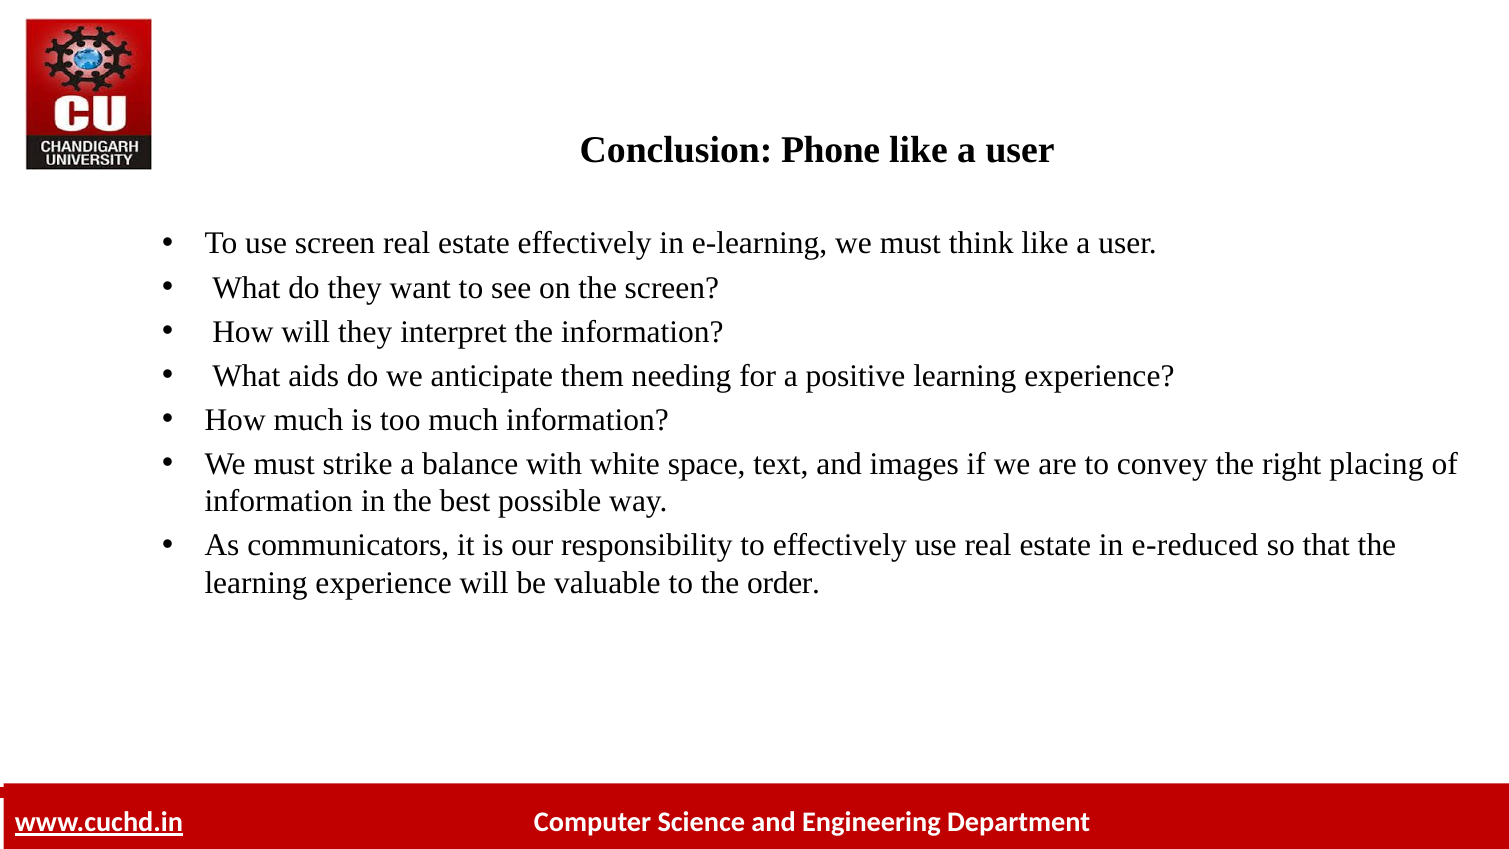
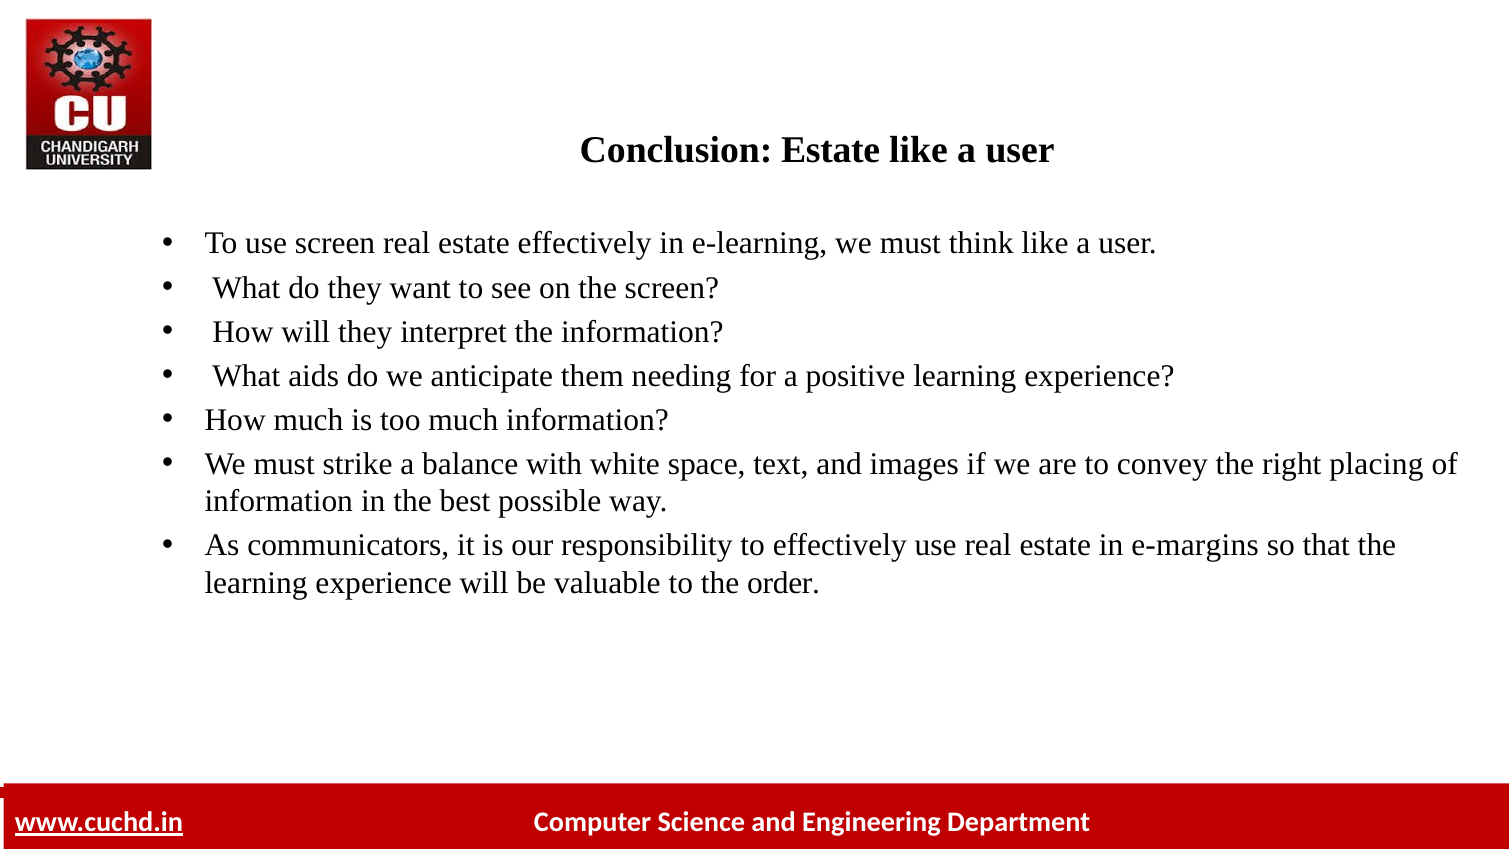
Conclusion Phone: Phone -> Estate (831, 150)
e-reduced: e-reduced -> e-margins (1195, 546)
